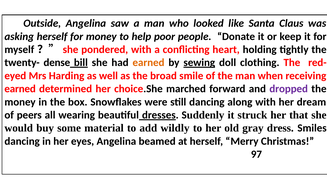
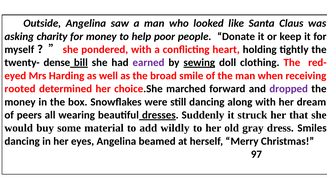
asking herself: herself -> charity (52, 36)
earned colour: orange -> purple (148, 63)
earned: earned -> rooted (20, 89)
